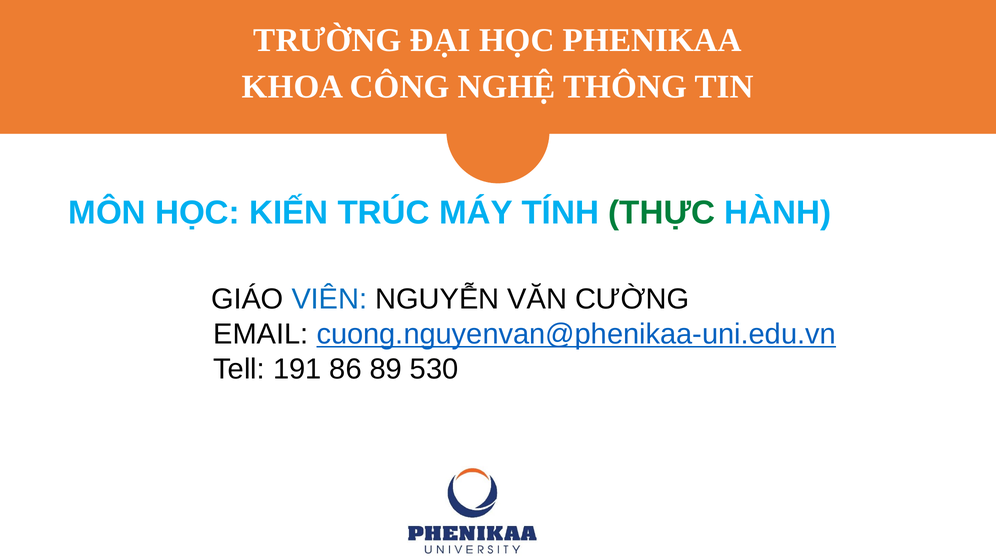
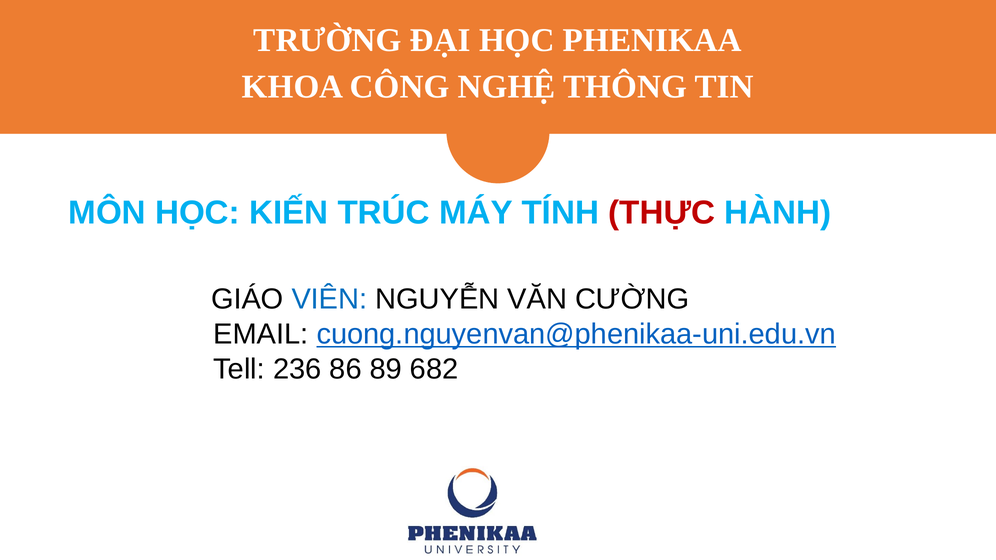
THỰC colour: green -> red (662, 213)
191: 191 -> 236 (297, 369)
530: 530 -> 682 (434, 369)
